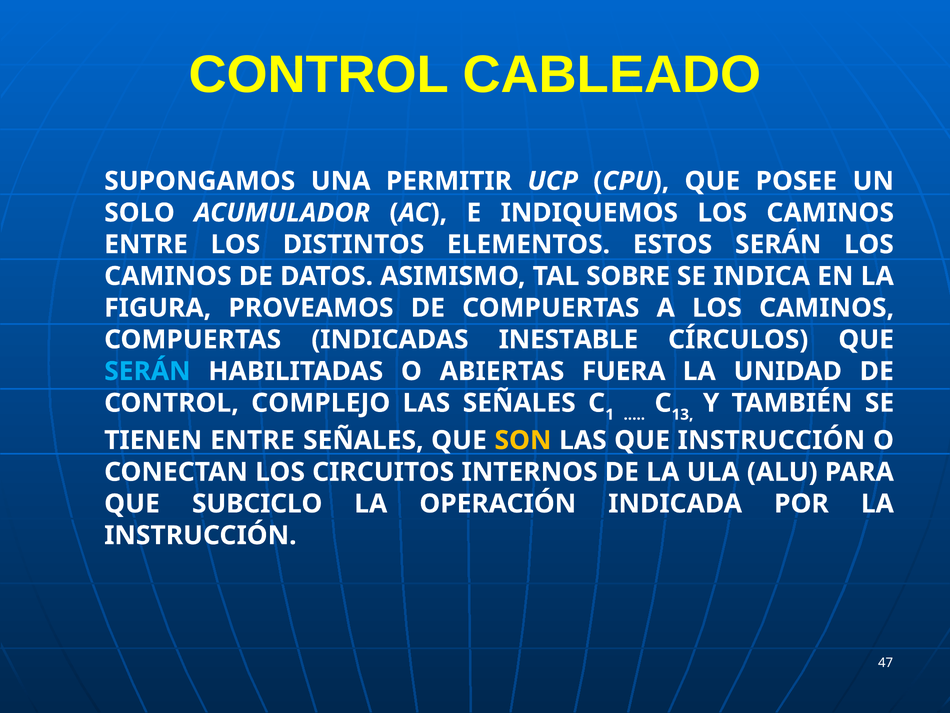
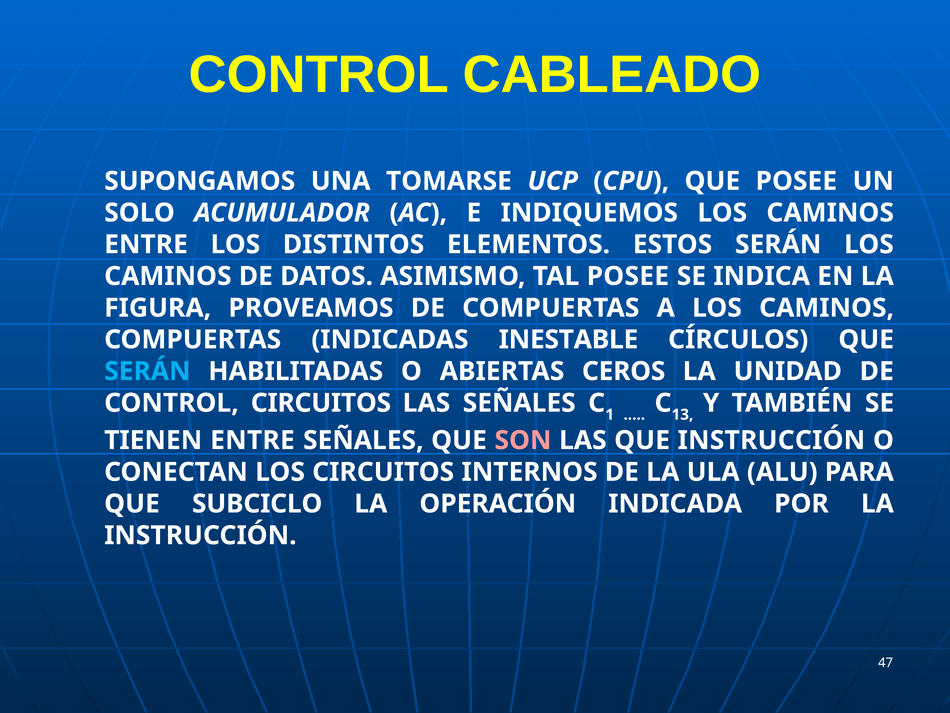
PERMITIR: PERMITIR -> TOMARSE (449, 181)
TAL SOBRE: SOBRE -> POSEE (628, 276)
FUERA: FUERA -> CEROS (624, 371)
CONTROL COMPLEJO: COMPLEJO -> CIRCUITOS (321, 403)
SON colour: yellow -> pink (523, 440)
